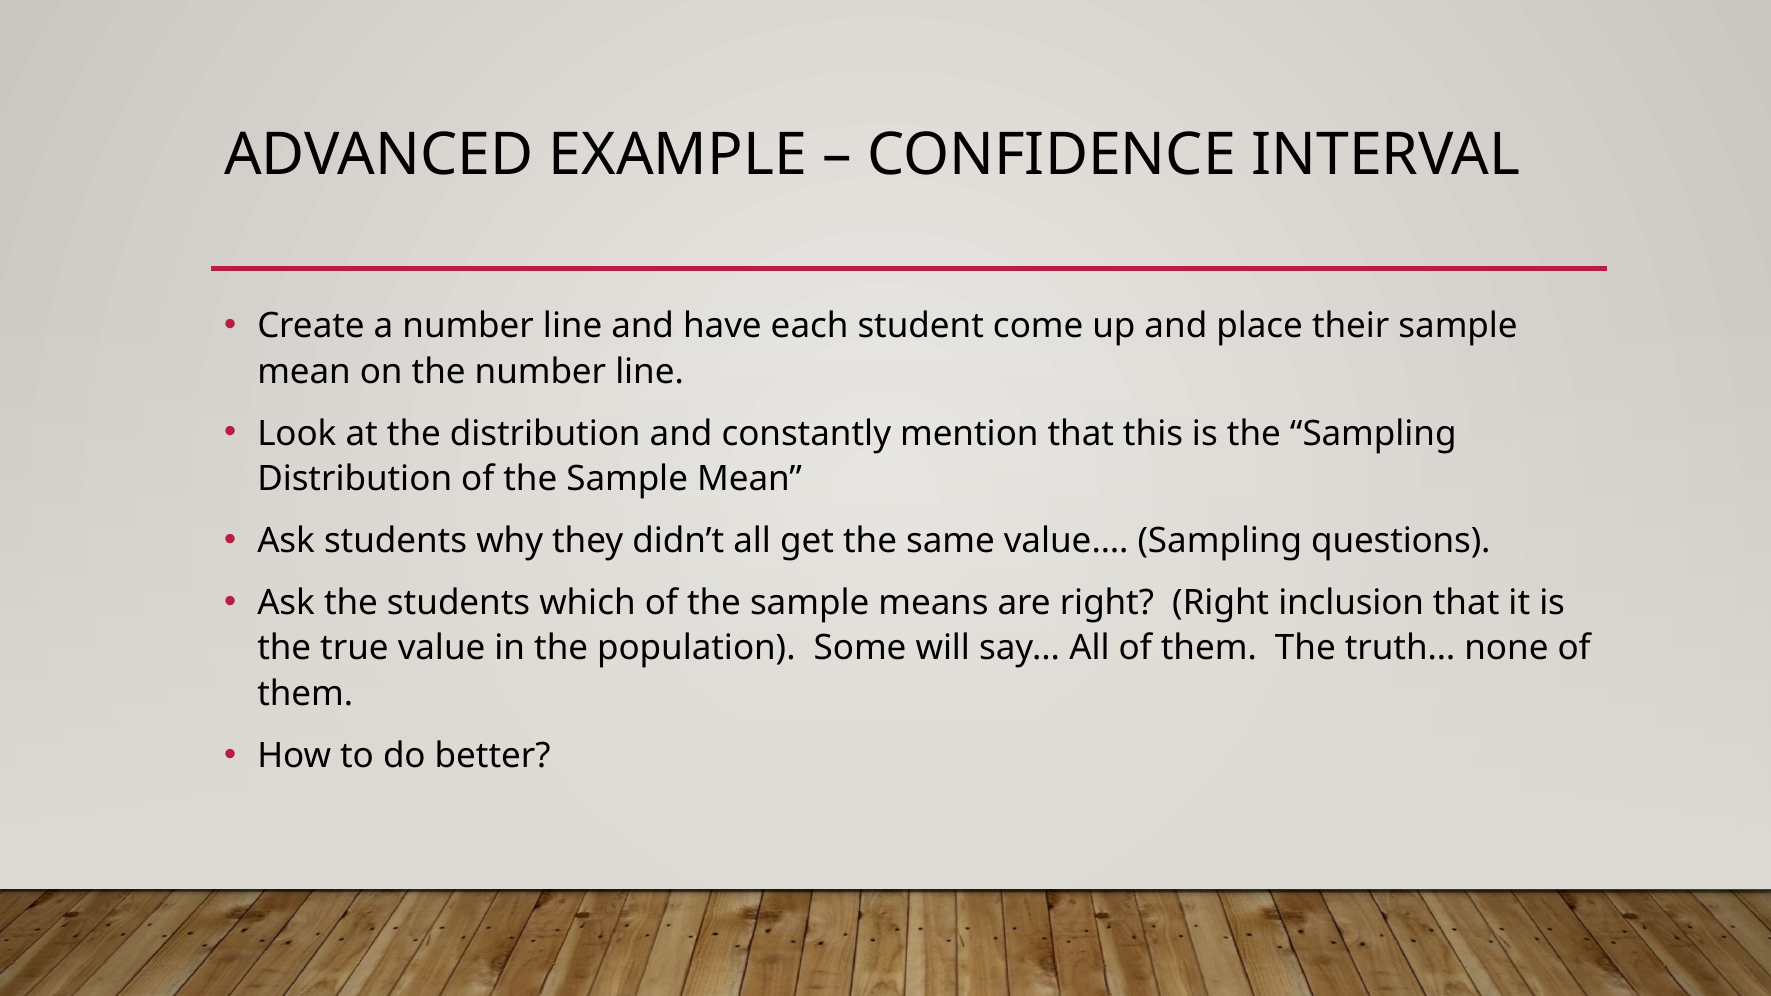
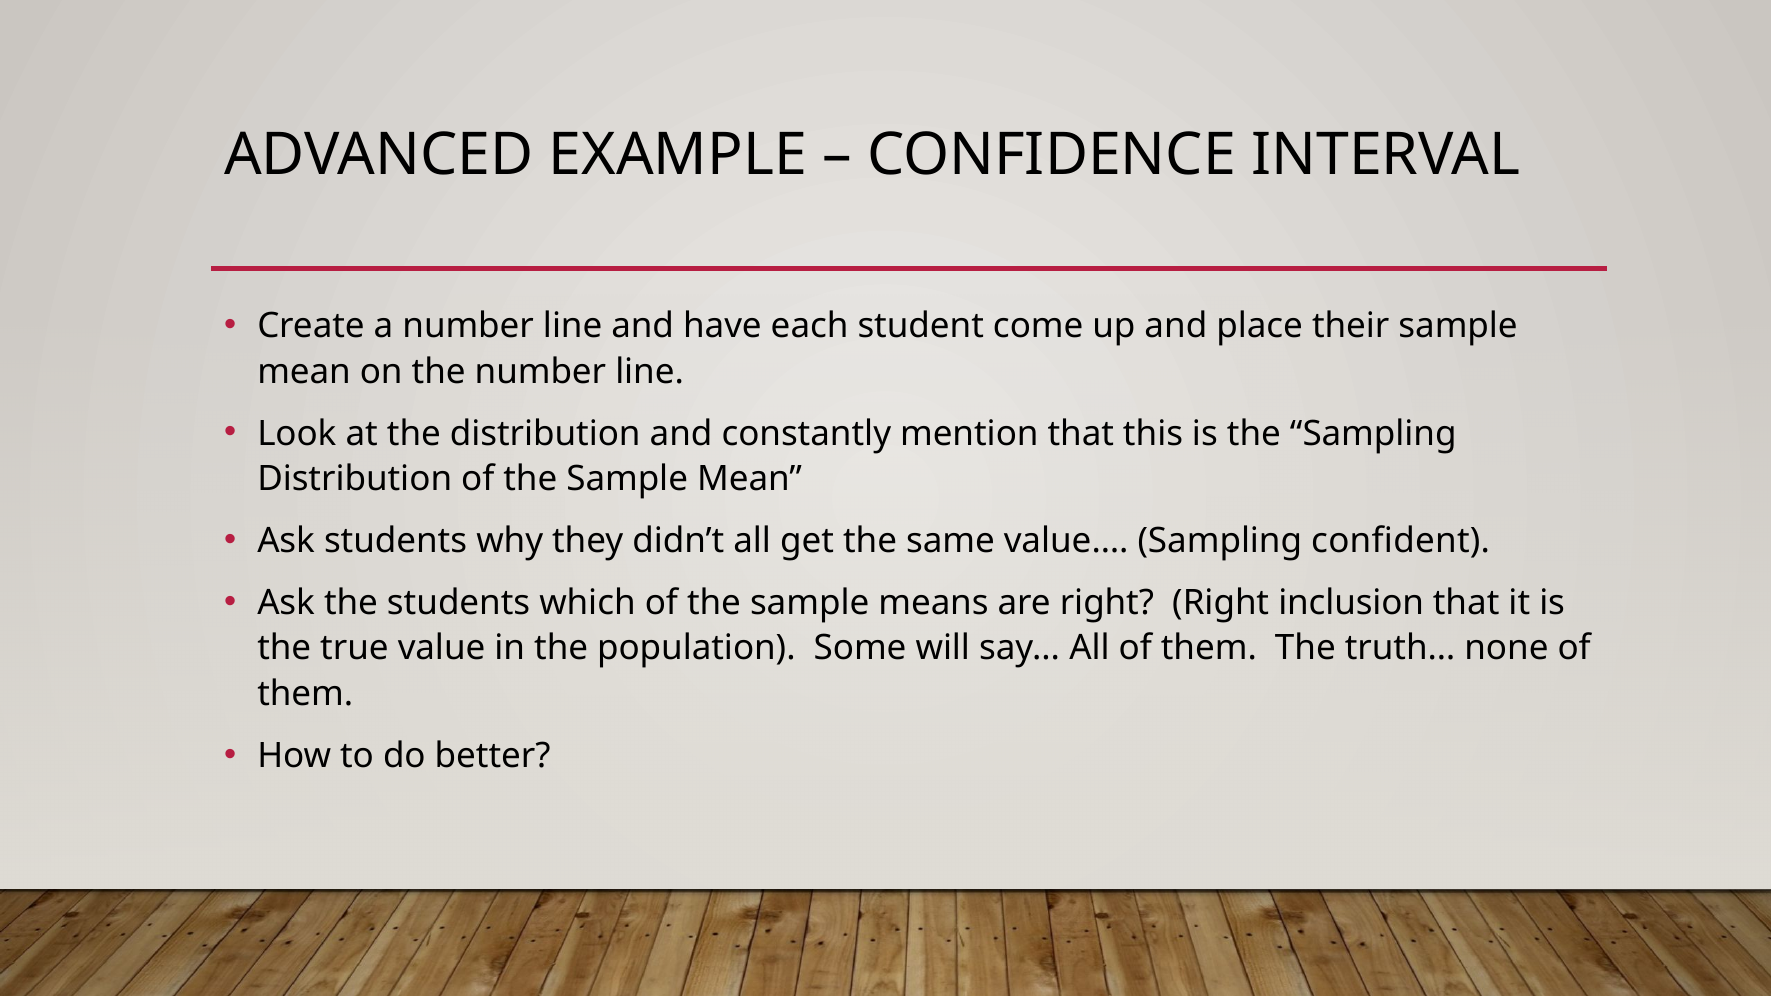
questions: questions -> confident (1401, 541)
